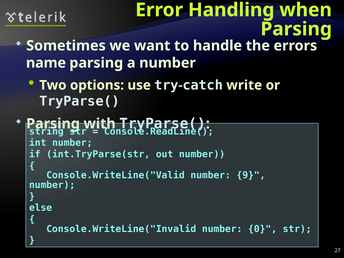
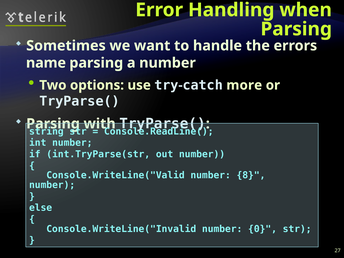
write: write -> more (244, 85)
9: 9 -> 8 (251, 175)
